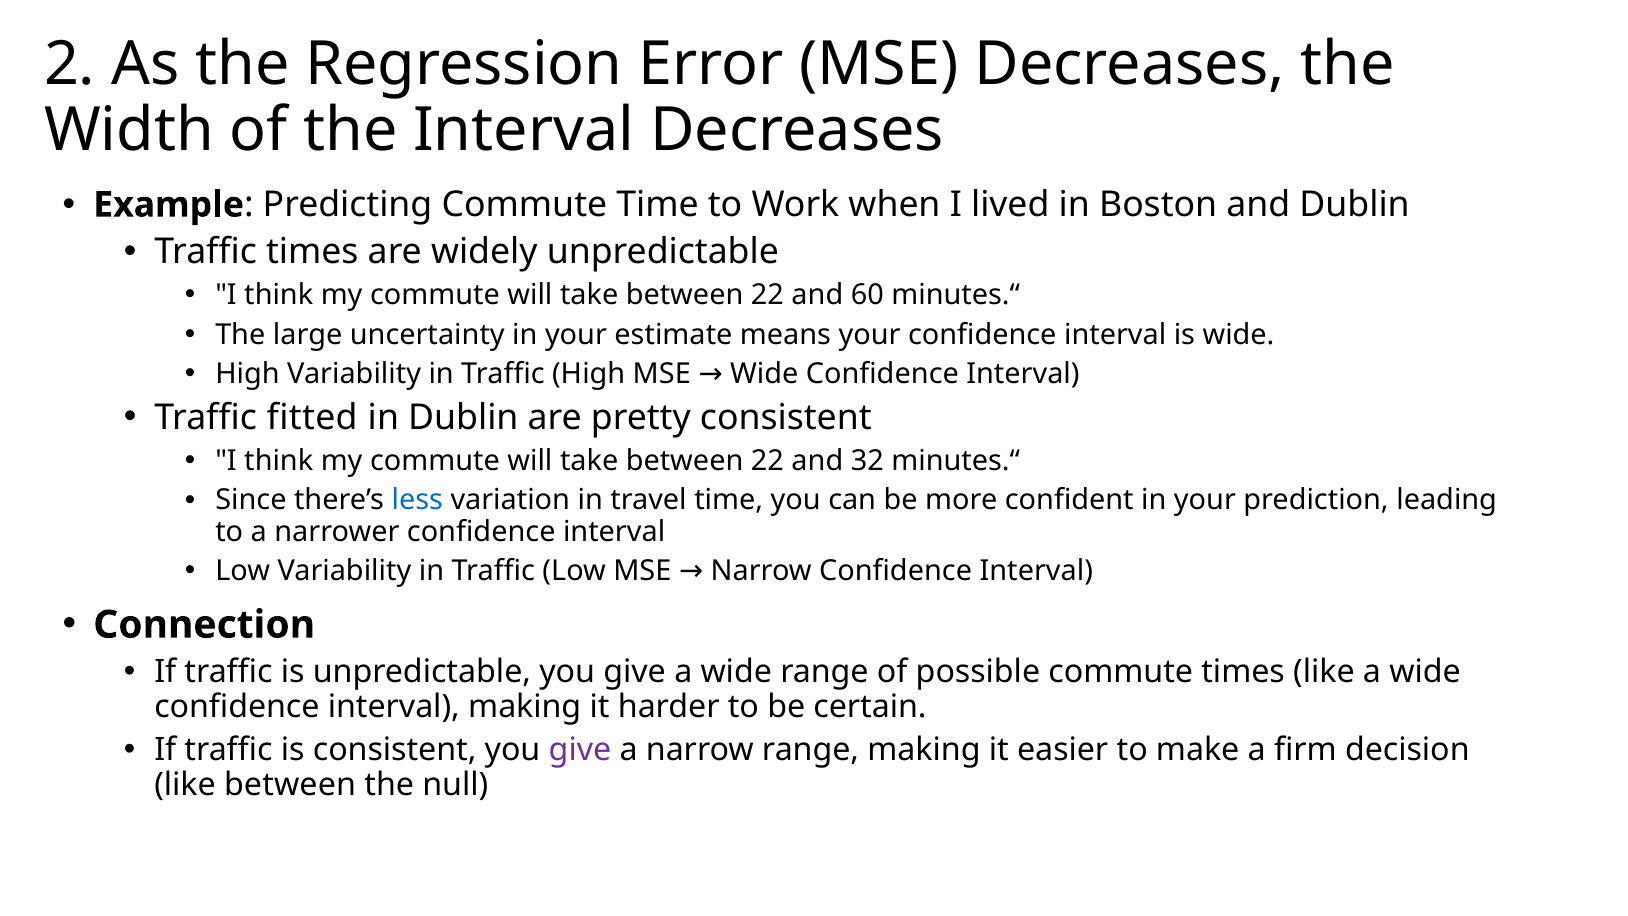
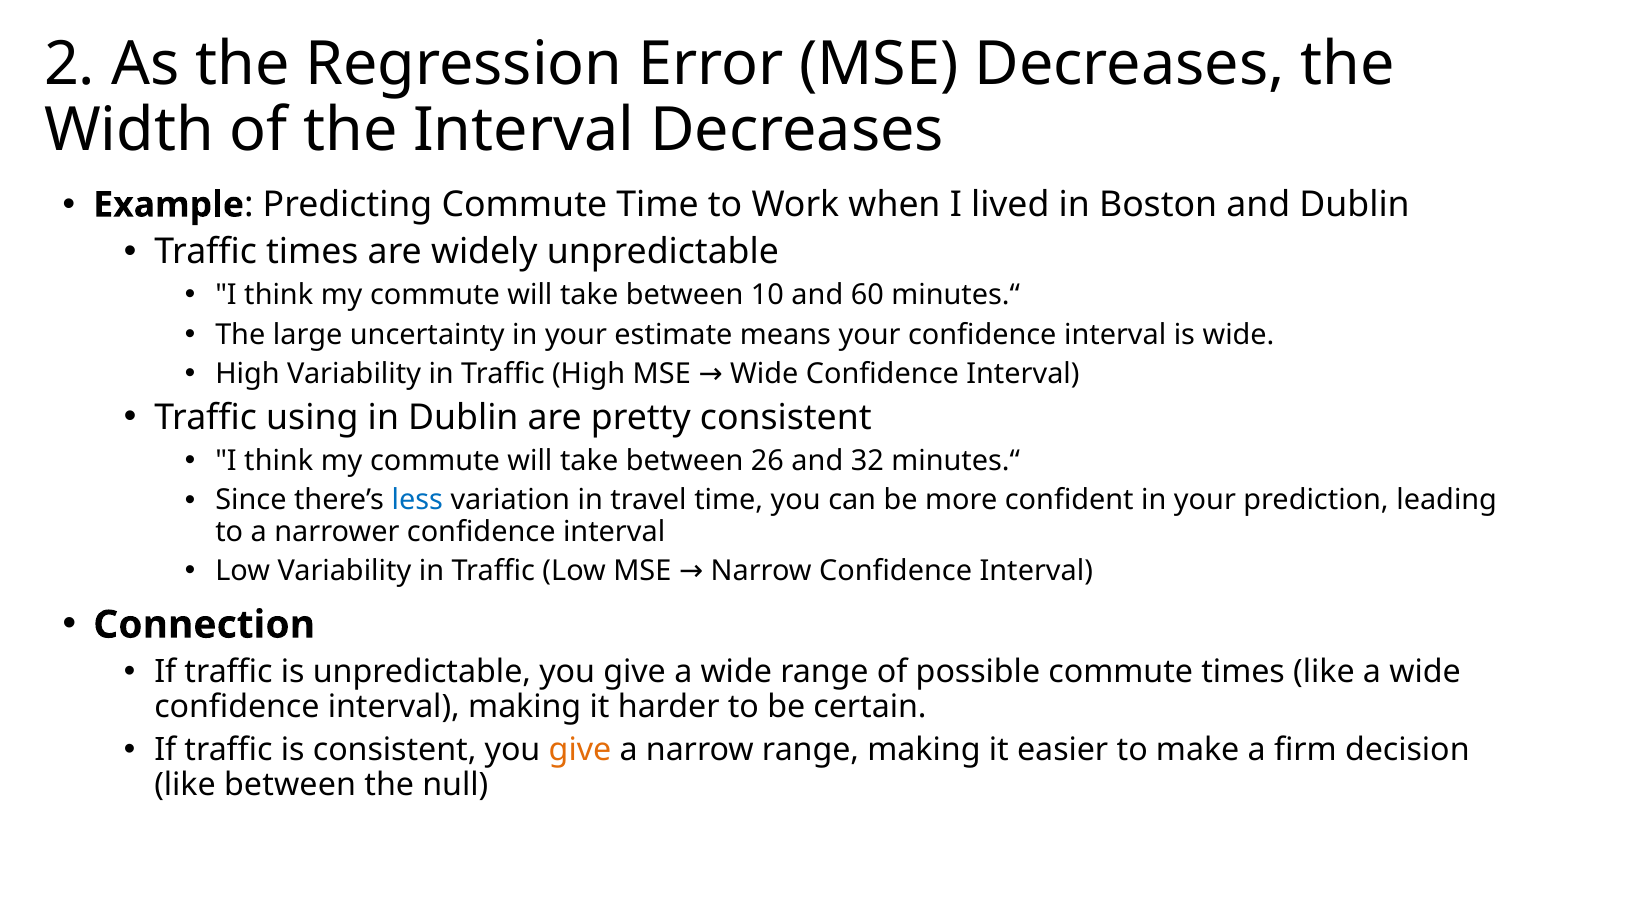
22: 22 -> 10 (767, 295)
fitted: fitted -> using (312, 417)
22: 22 -> 26 (767, 461)
give colour: purple -> orange (580, 750)
